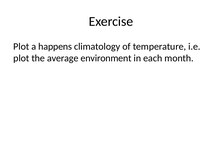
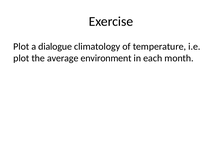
happens: happens -> dialogue (55, 47)
